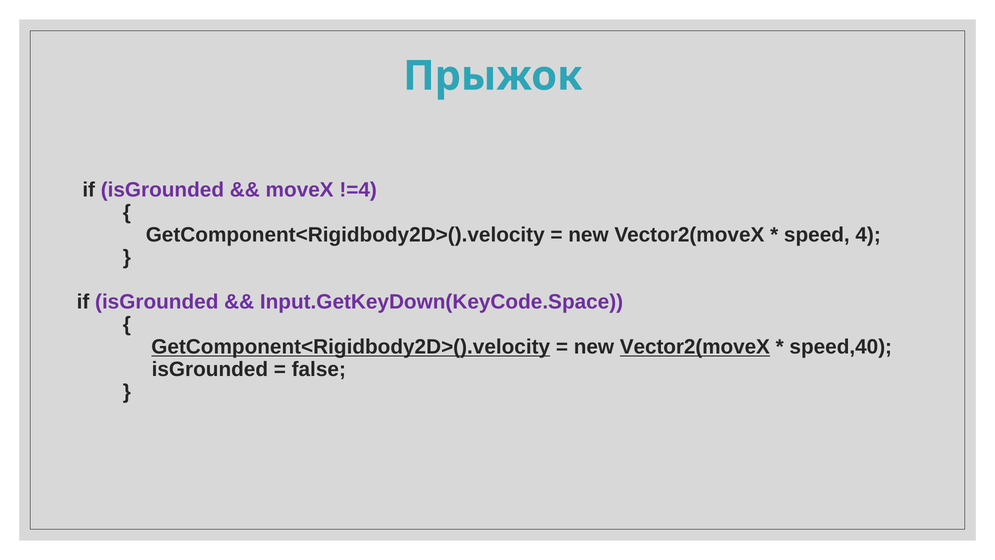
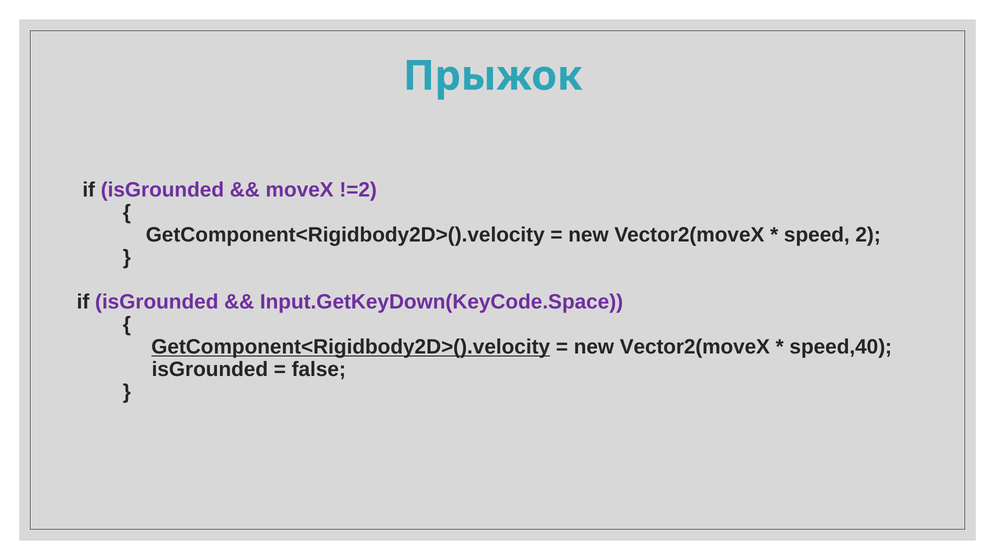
!=4: !=4 -> !=2 (358, 190)
4: 4 -> 2 (868, 235)
Vector2(moveX underline: present -> none (695, 347)
